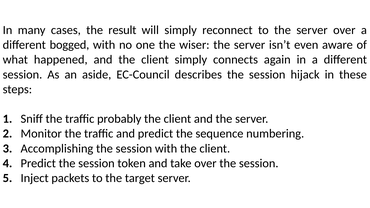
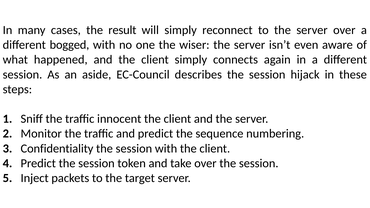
probably: probably -> innocent (119, 119)
Accomplishing: Accomplishing -> Confidentiality (57, 149)
